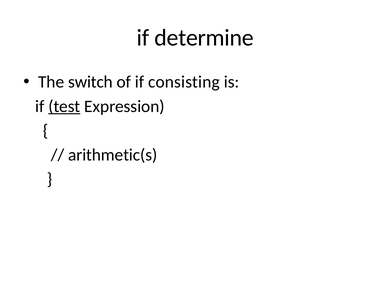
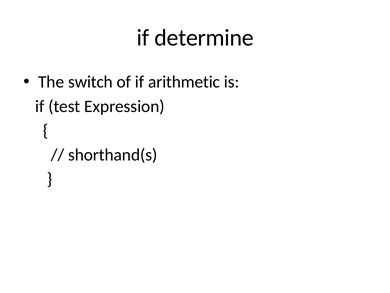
consisting: consisting -> arithmetic (184, 82)
test underline: present -> none (64, 106)
arithmetic(s: arithmetic(s -> shorthand(s (113, 155)
